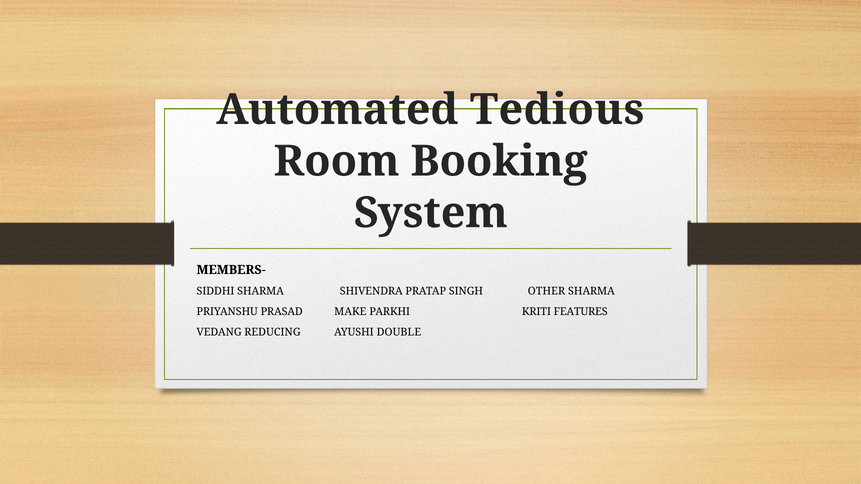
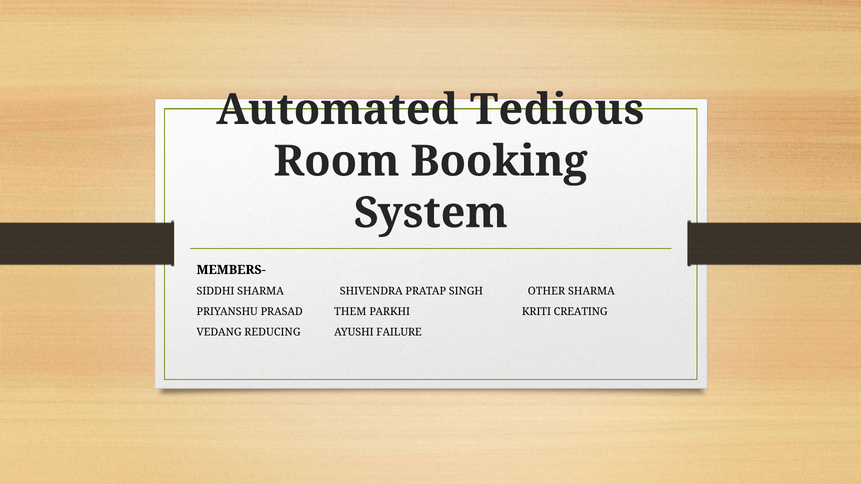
MAKE: MAKE -> THEM (350, 312)
FEATURES: FEATURES -> CREATING (581, 312)
DOUBLE: DOUBLE -> FAILURE (399, 332)
